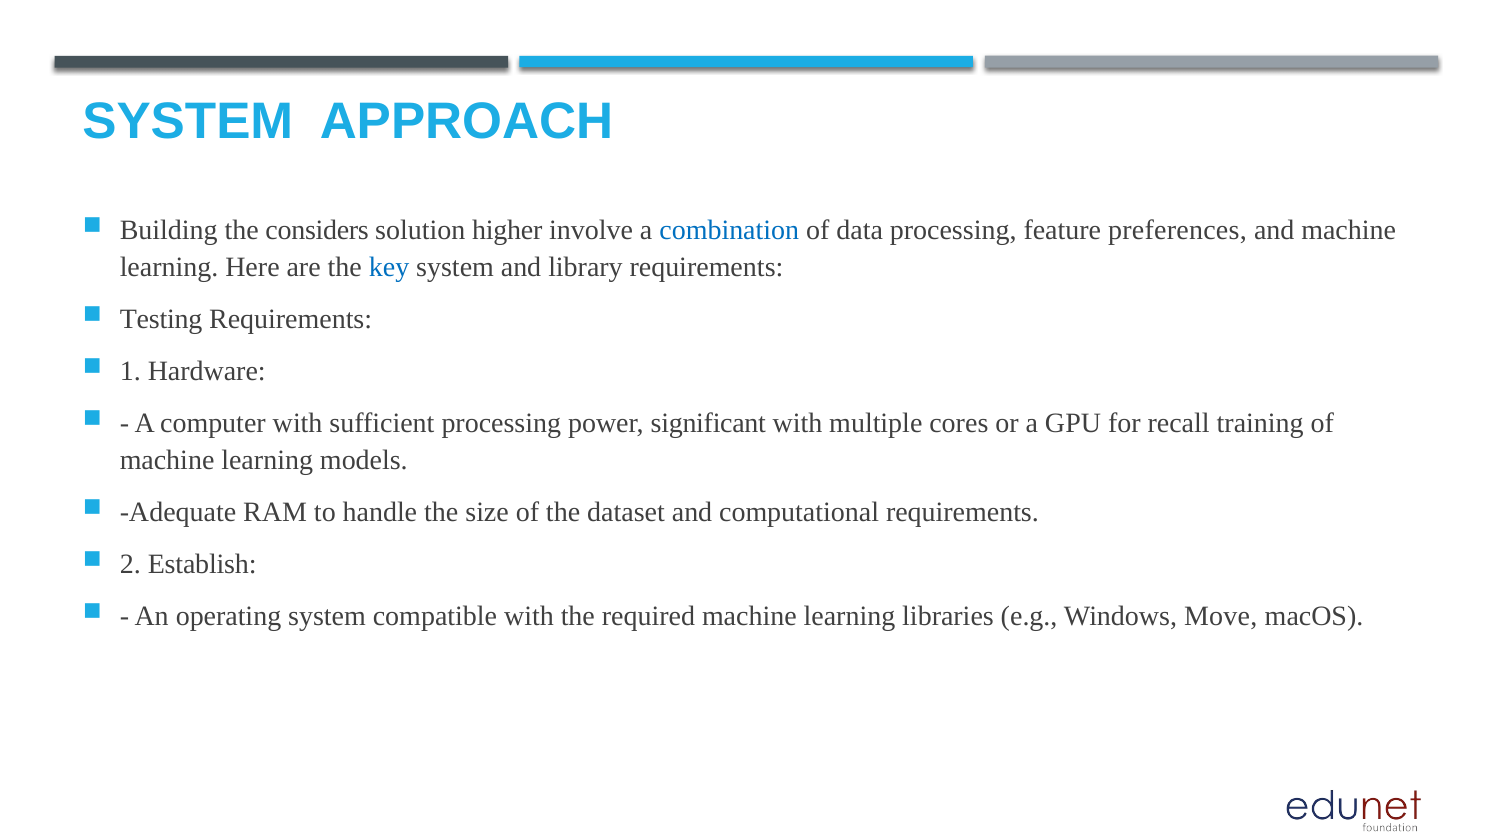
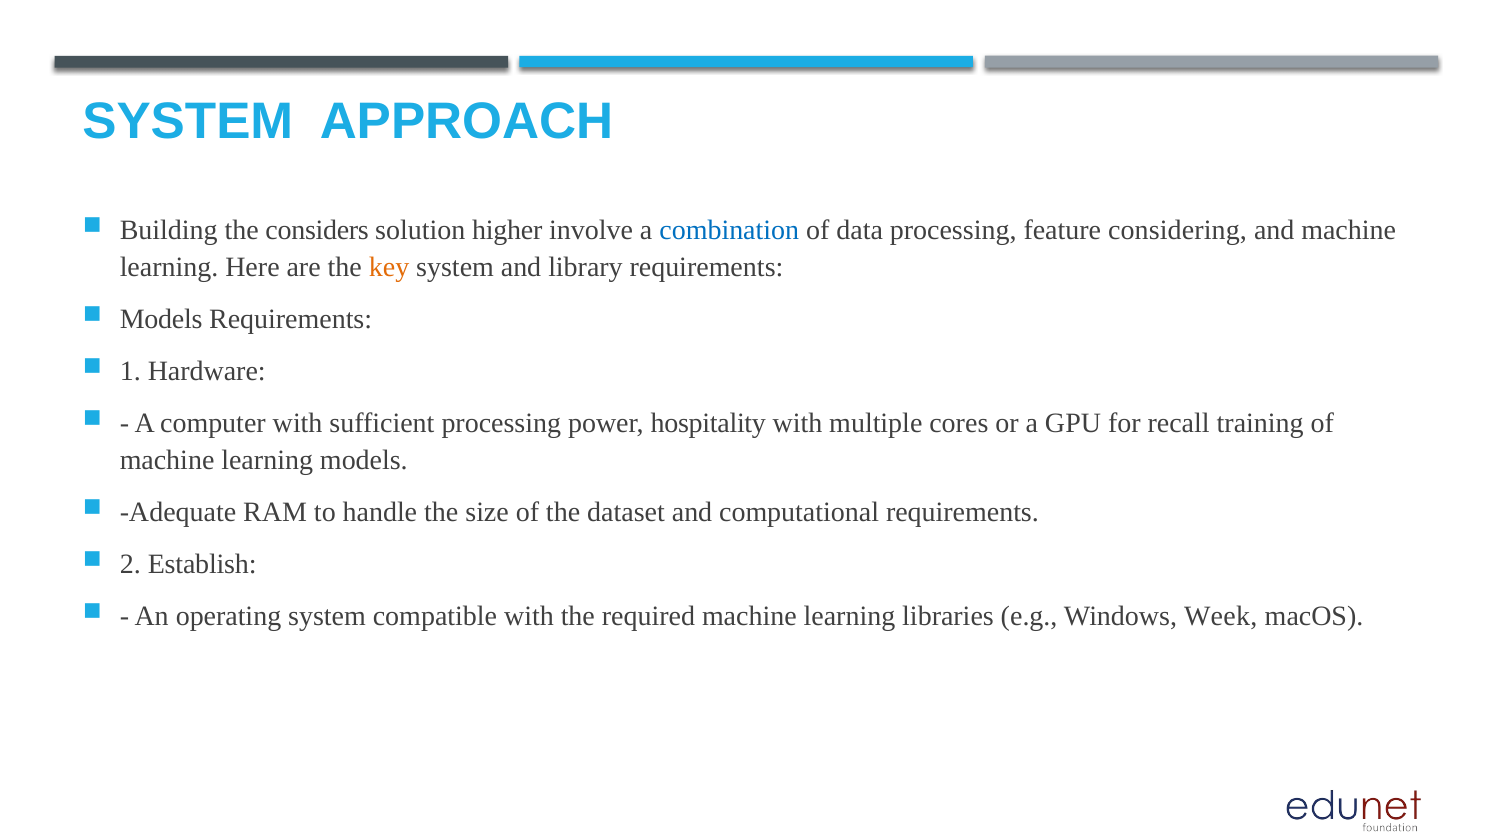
preferences: preferences -> considering (1178, 231)
key colour: blue -> orange (389, 268)
Testing: Testing -> Models (161, 319)
significant: significant -> hospitality (708, 423)
Move: Move -> Week (1221, 616)
